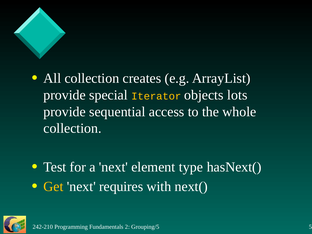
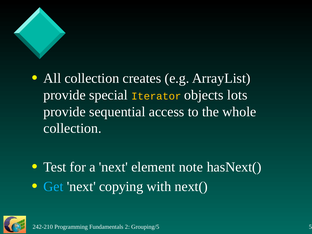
type: type -> note (191, 167)
Get colour: yellow -> light blue (53, 187)
requires: requires -> copying (121, 187)
